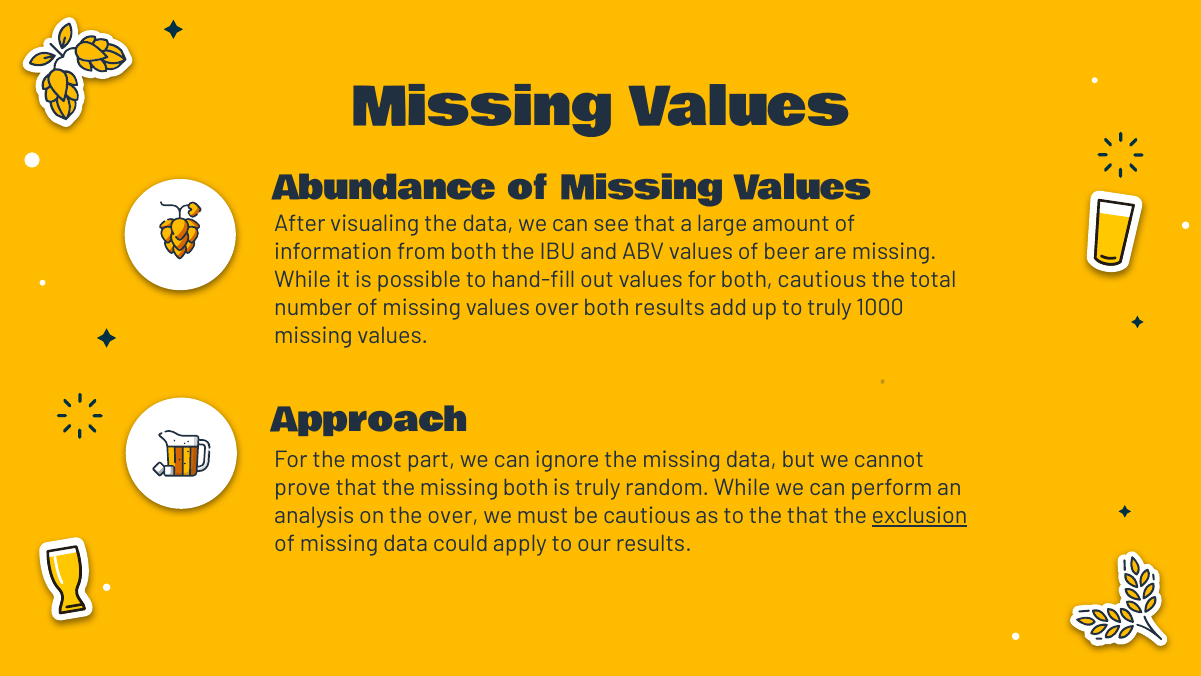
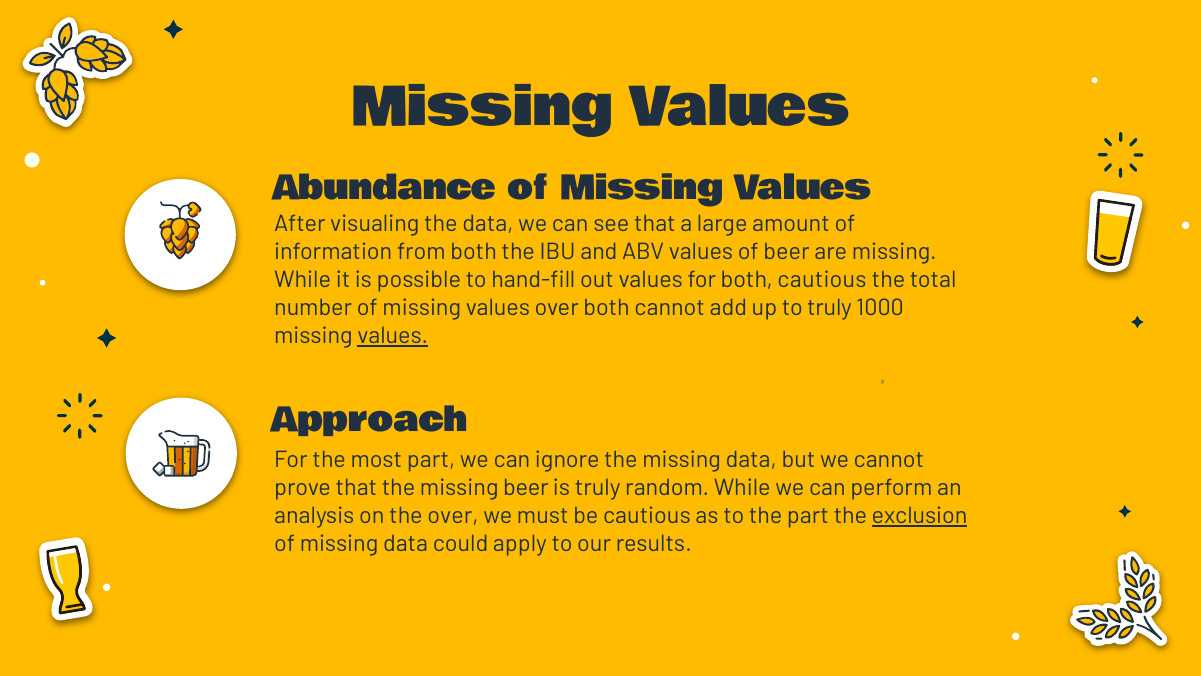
both results: results -> cannot (670, 308)
values underline: none -> present (393, 336)
missing both: both -> beer (526, 488)
the that: that -> part (808, 516)
